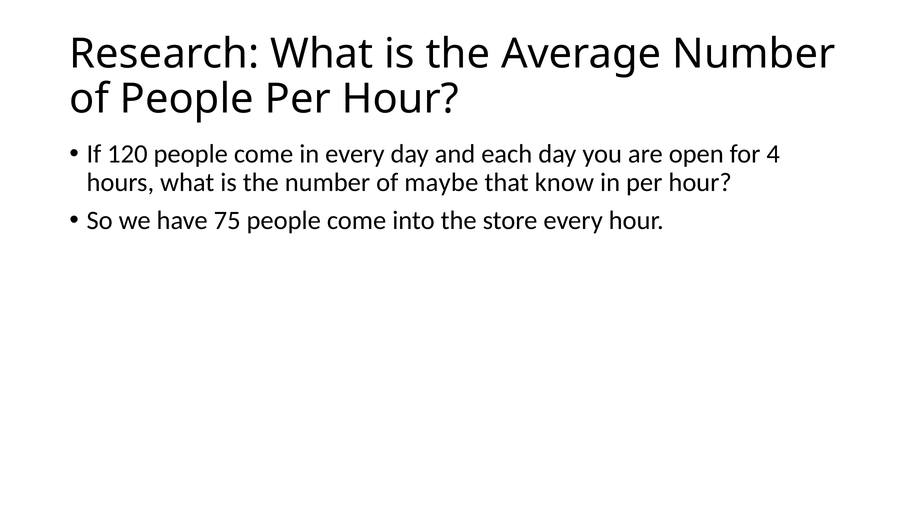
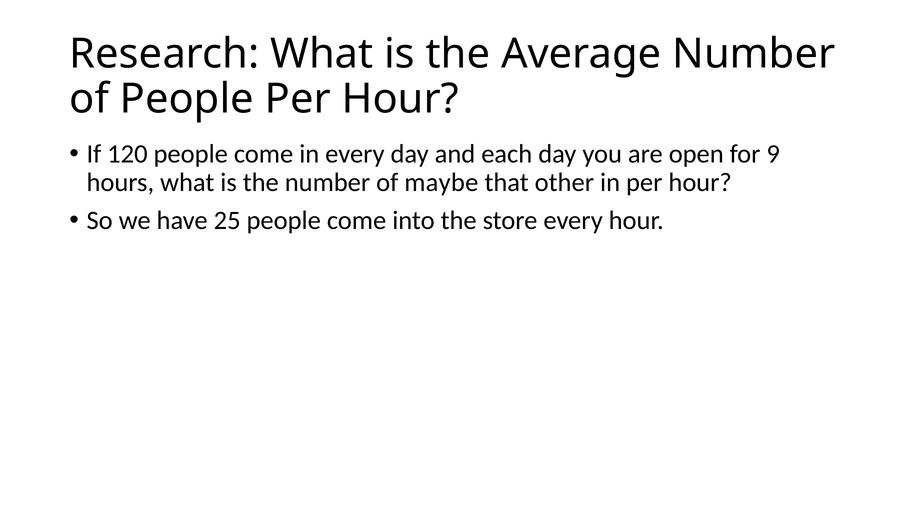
4: 4 -> 9 (773, 154)
know: know -> other (564, 183)
75: 75 -> 25 (227, 221)
